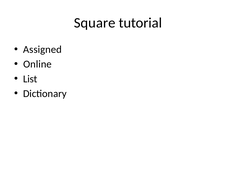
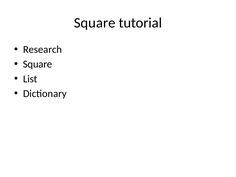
Assigned: Assigned -> Research (42, 50)
Online: Online -> Square (38, 64)
